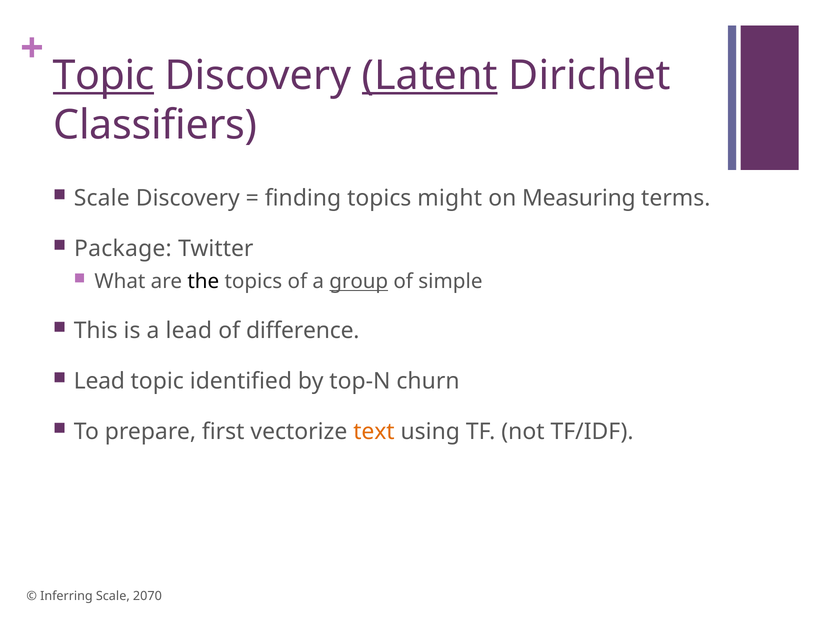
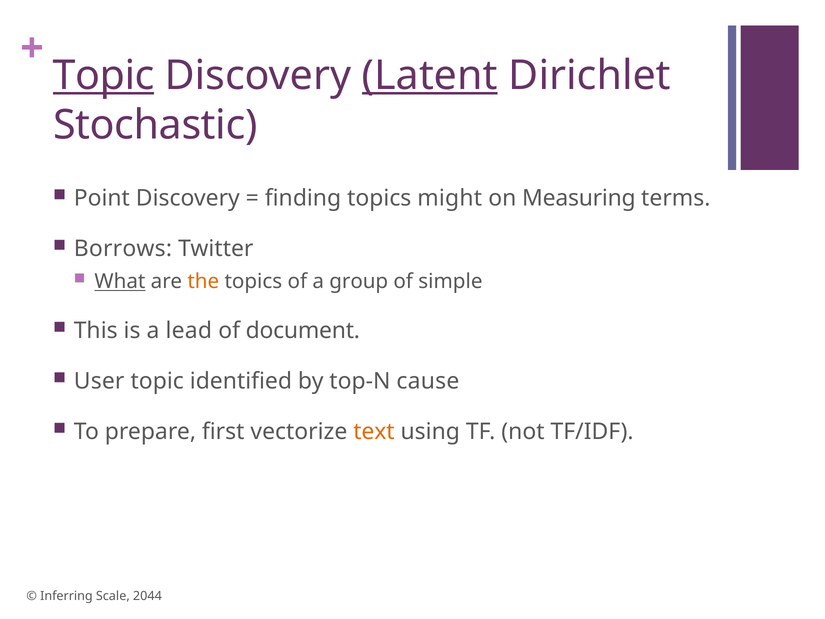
Classifiers: Classifiers -> Stochastic (155, 125)
Scale: Scale -> Point (102, 198)
Package: Package -> Borrows (123, 249)
What underline: none -> present (120, 282)
the colour: black -> orange (203, 282)
group underline: present -> none (359, 282)
difference: difference -> document (303, 331)
Lead: Lead -> User (99, 381)
churn: churn -> cause (428, 381)
2070: 2070 -> 2044 (147, 596)
